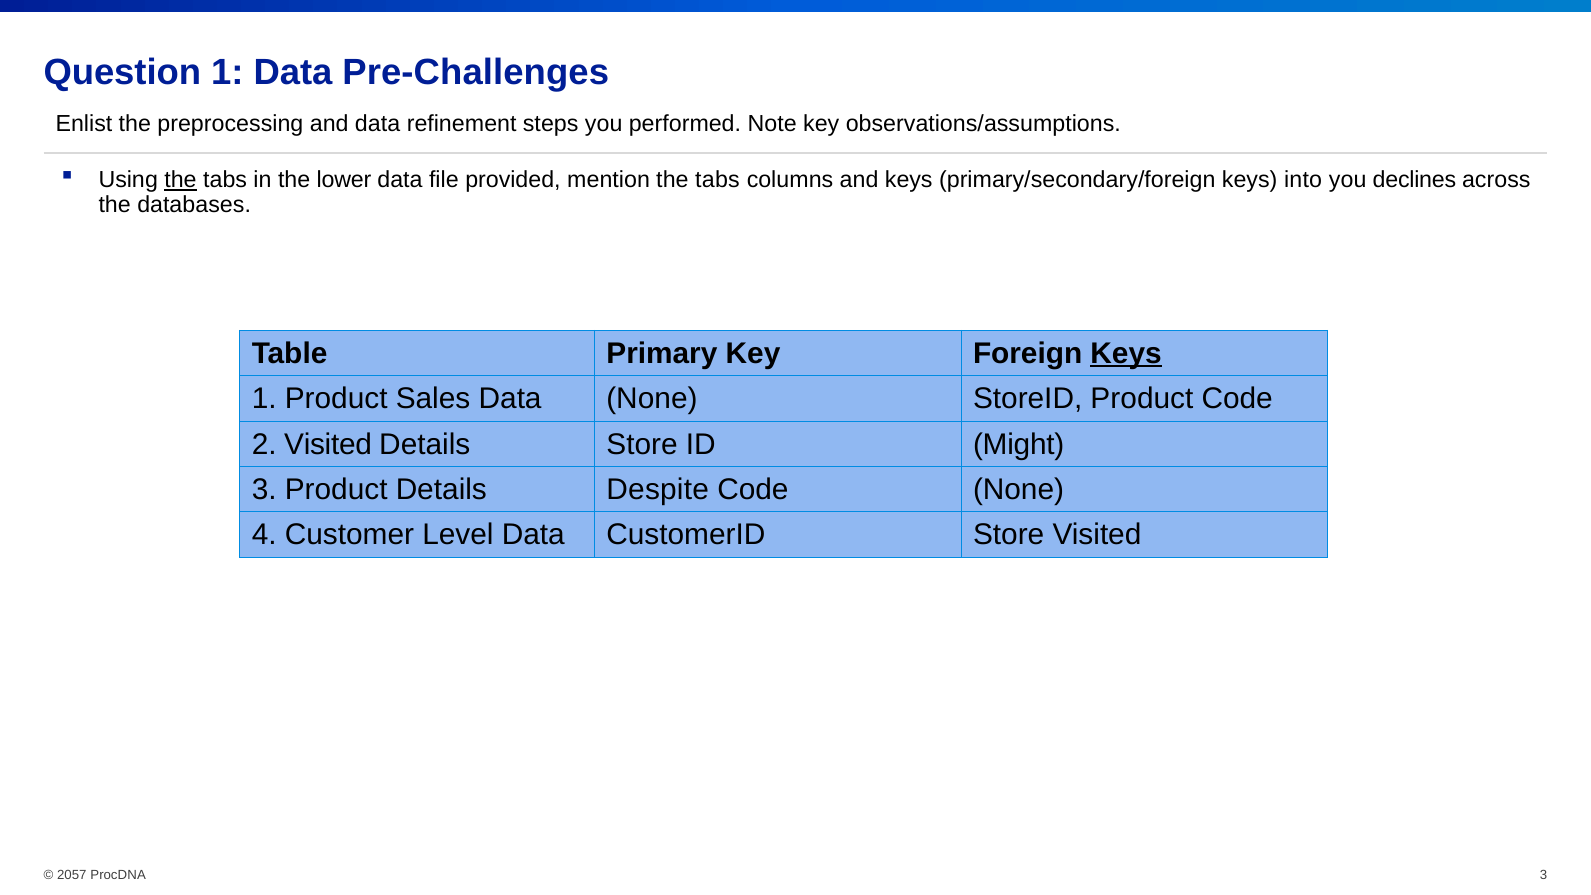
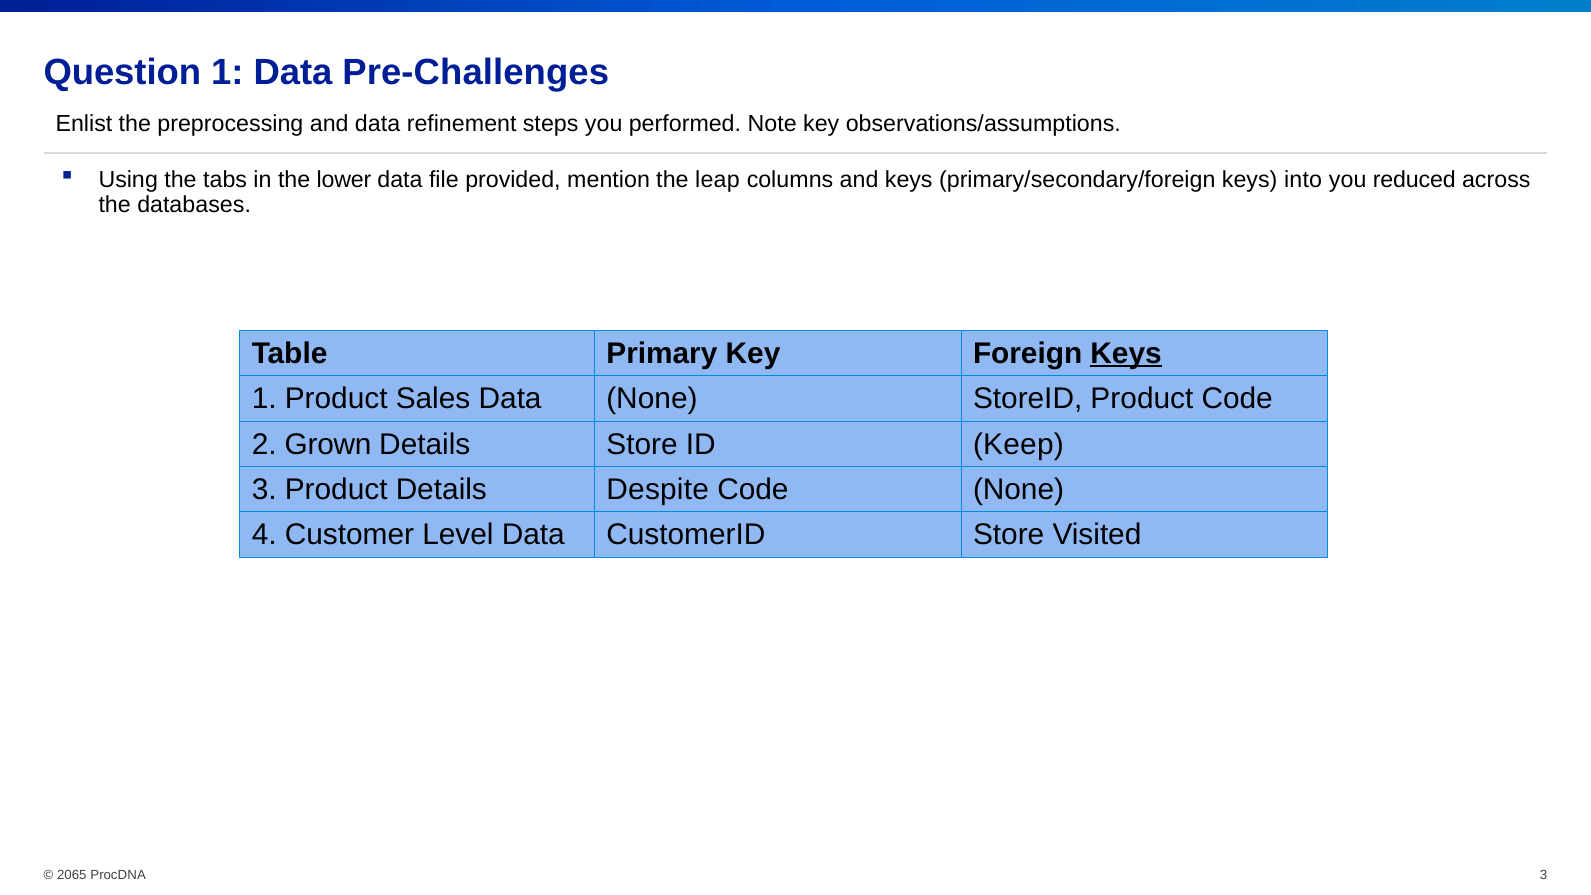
the underline: present -> none (180, 180)
mention the tabs: tabs -> leap (717, 180)
declines: declines -> reduced (1414, 180)
2 Visited: Visited -> Grown (328, 444)
Might: Might -> Keep (1018, 444)
2057: 2057 -> 2065 (72, 875)
